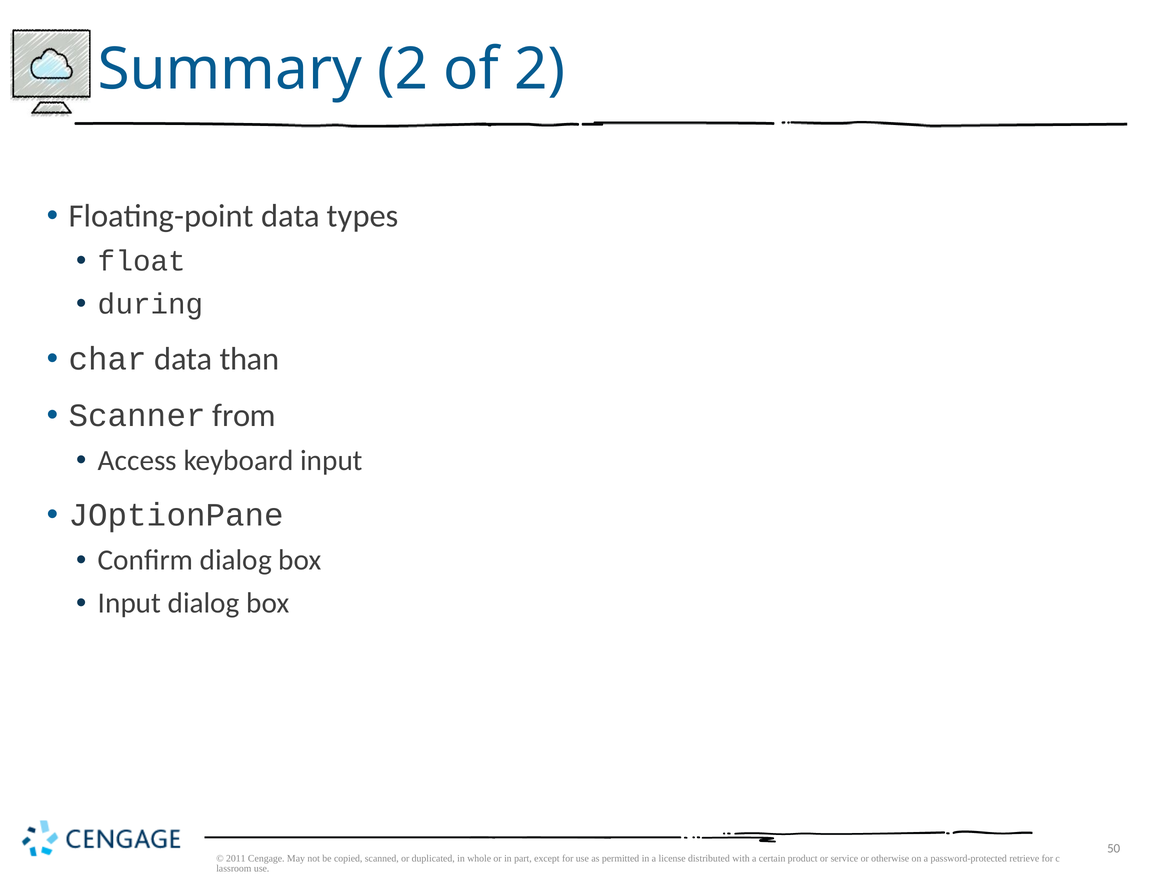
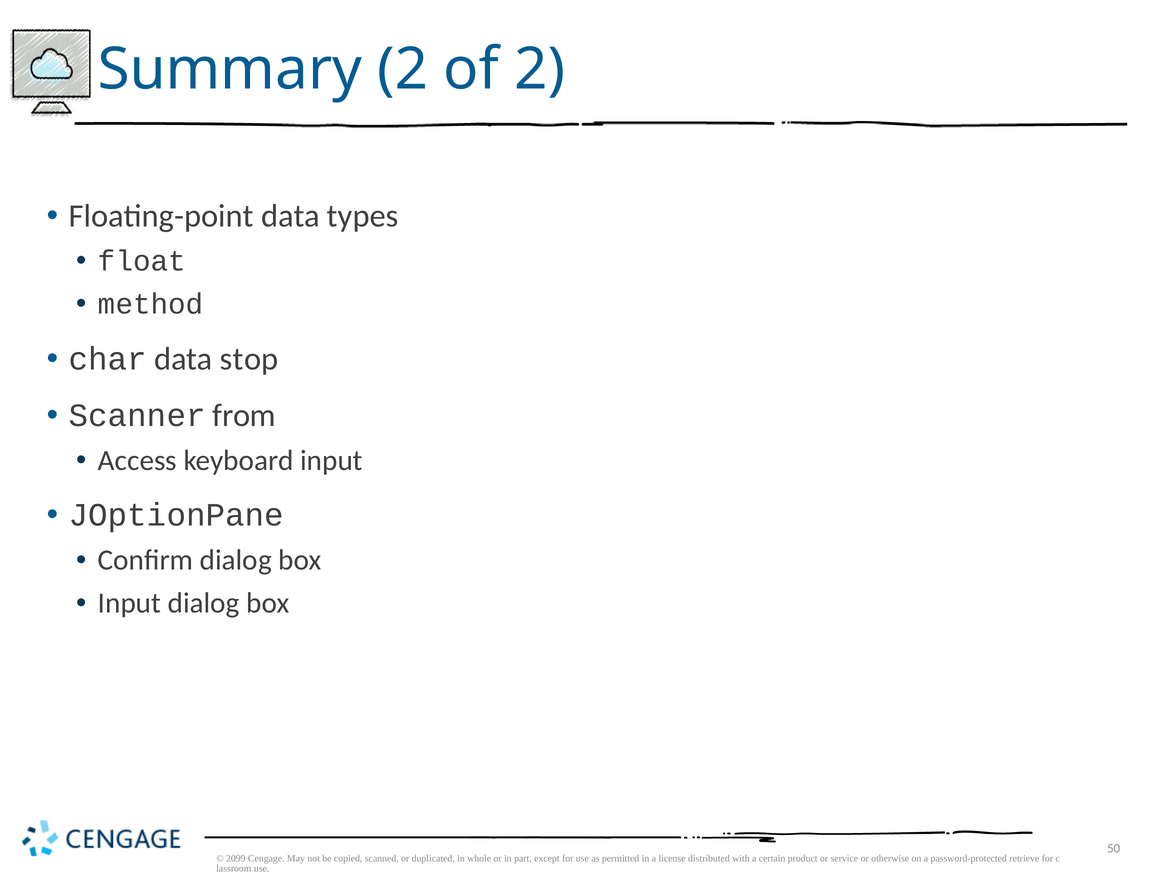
during: during -> method (151, 304)
than: than -> stop (249, 359)
2011: 2011 -> 2099 (236, 859)
